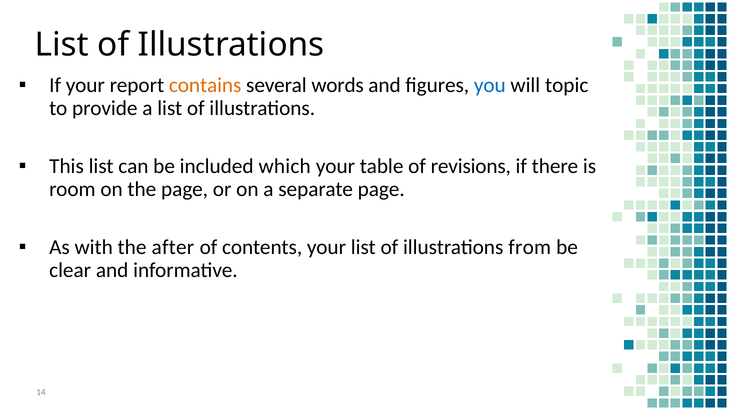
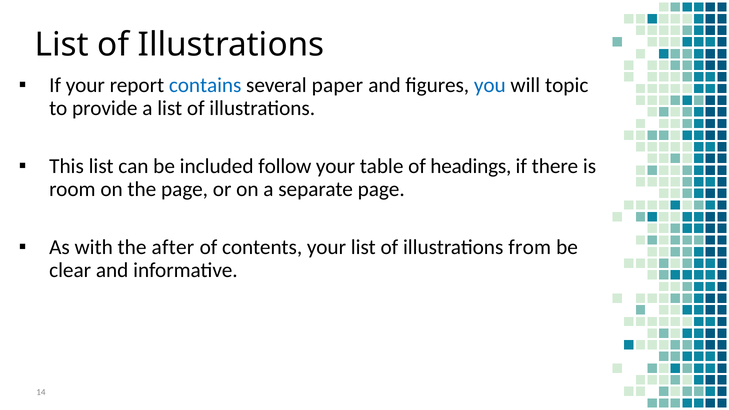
contains colour: orange -> blue (205, 85)
words: words -> paper (337, 85)
which: which -> follow (285, 166)
revisions: revisions -> headings (471, 166)
